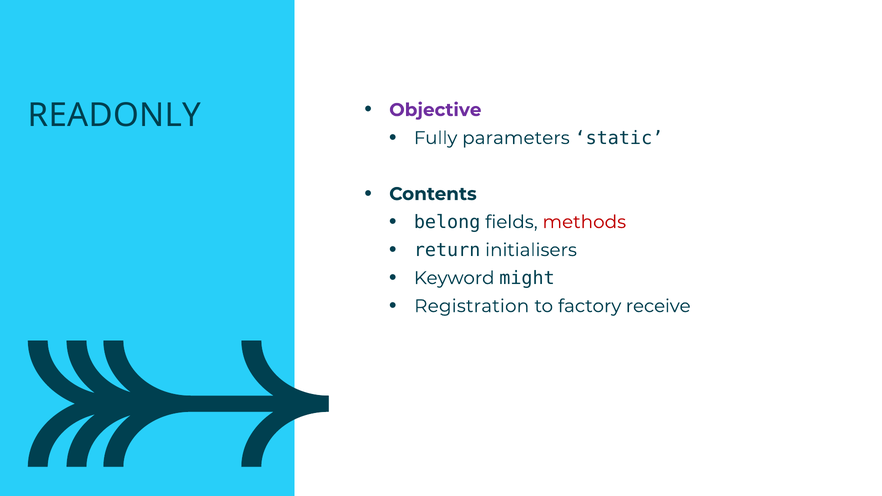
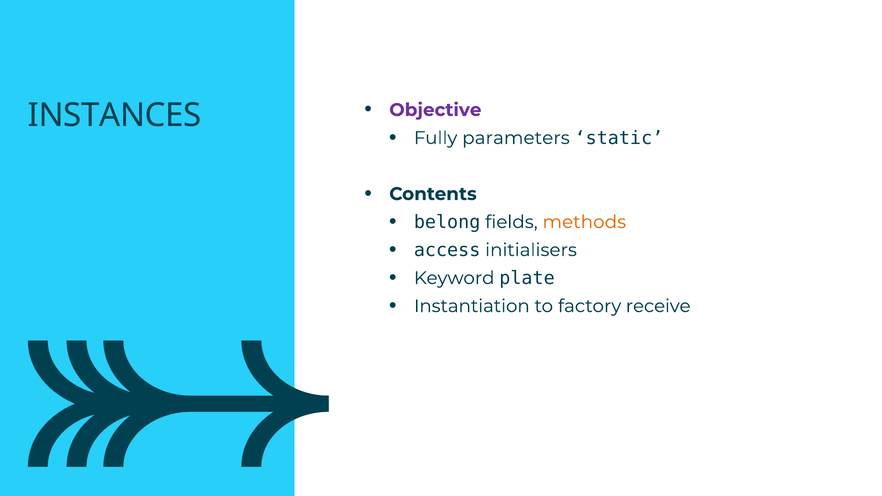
READONLY: READONLY -> INSTANCES (115, 115)
methods colour: red -> orange (584, 222)
return: return -> access (447, 250)
might: might -> plate (527, 278)
Registration: Registration -> Instantiation (472, 306)
